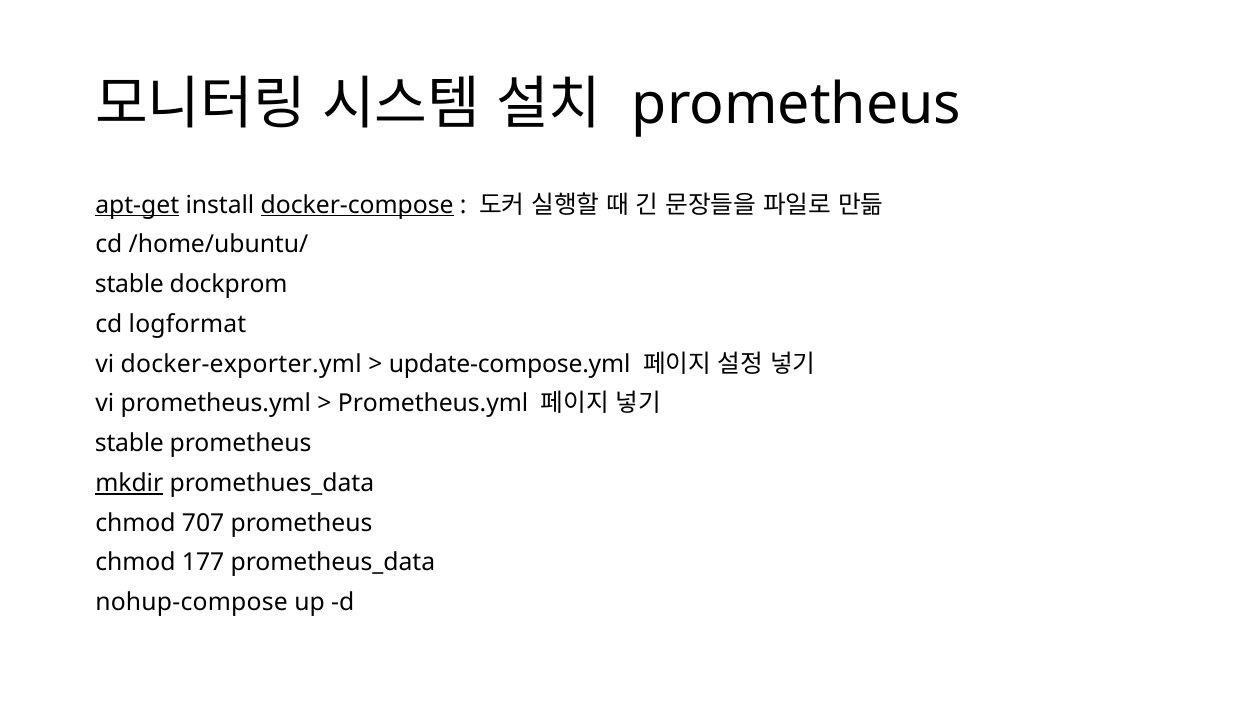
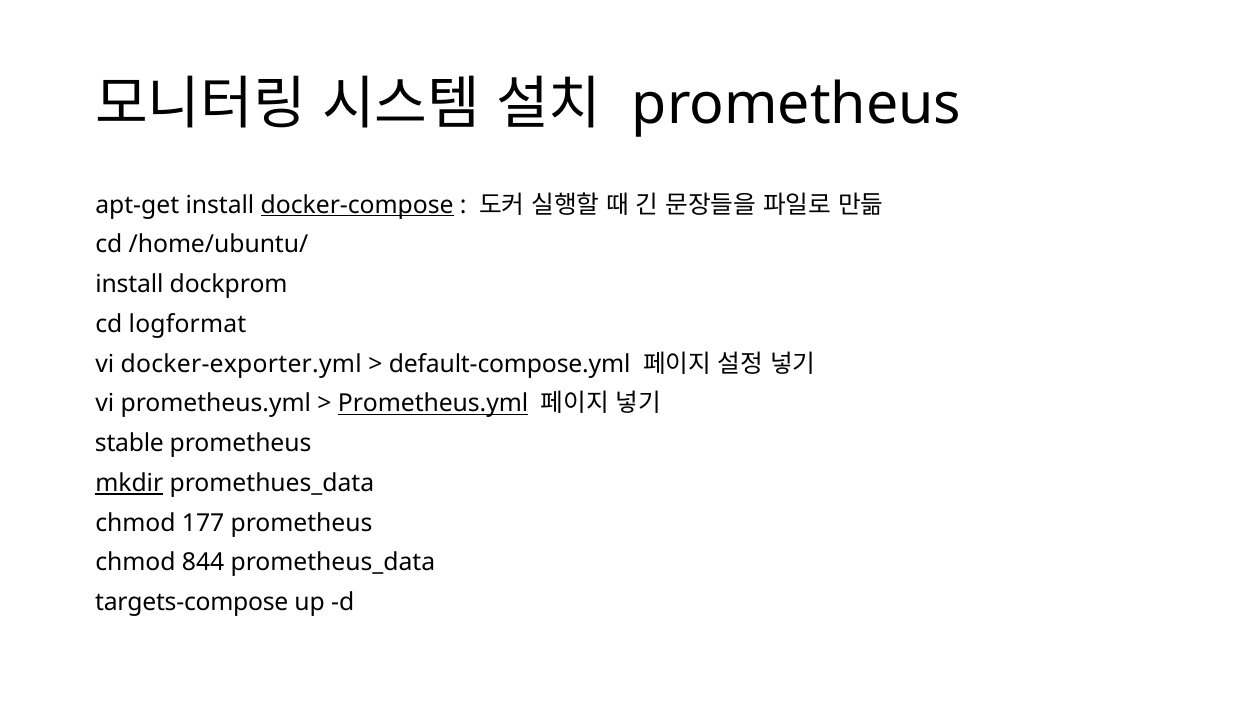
apt-get underline: present -> none (137, 205)
stable: stable -> install (129, 285)
update-compose.yml: update-compose.yml -> default-compose.yml (510, 364)
Prometheus.yml underline: none -> present (433, 404)
707: 707 -> 177 (203, 523)
177: 177 -> 844 (203, 563)
nohup-compose: nohup-compose -> targets-compose (192, 603)
